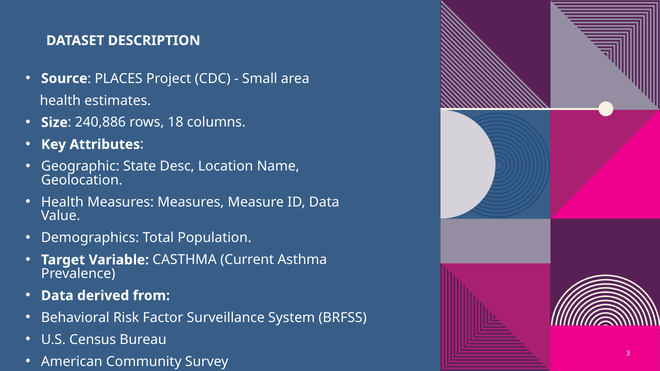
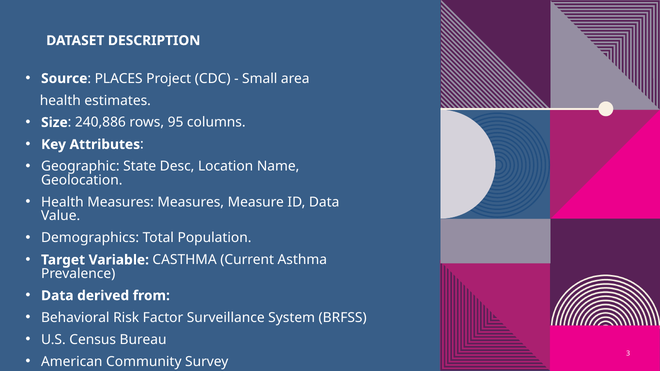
18: 18 -> 95 (176, 123)
